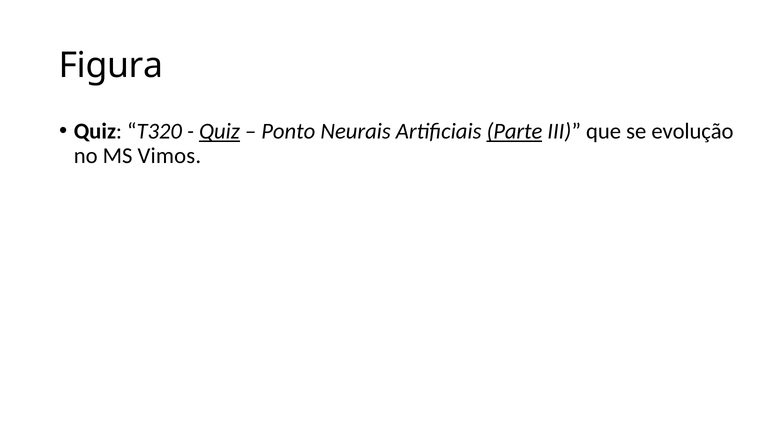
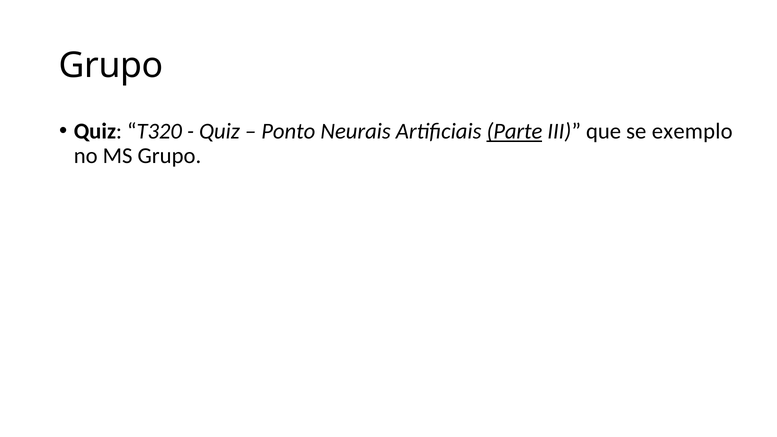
Figura: Figura -> Grupo (111, 65)
Quiz underline: present -> none (219, 131)
evolução: evolução -> exemplo (692, 131)
MS Vimos: Vimos -> Grupo (169, 156)
